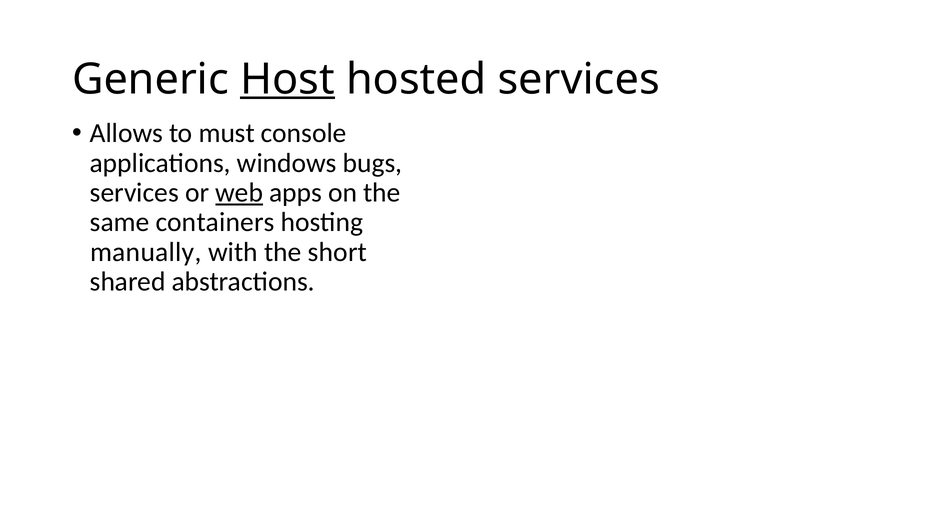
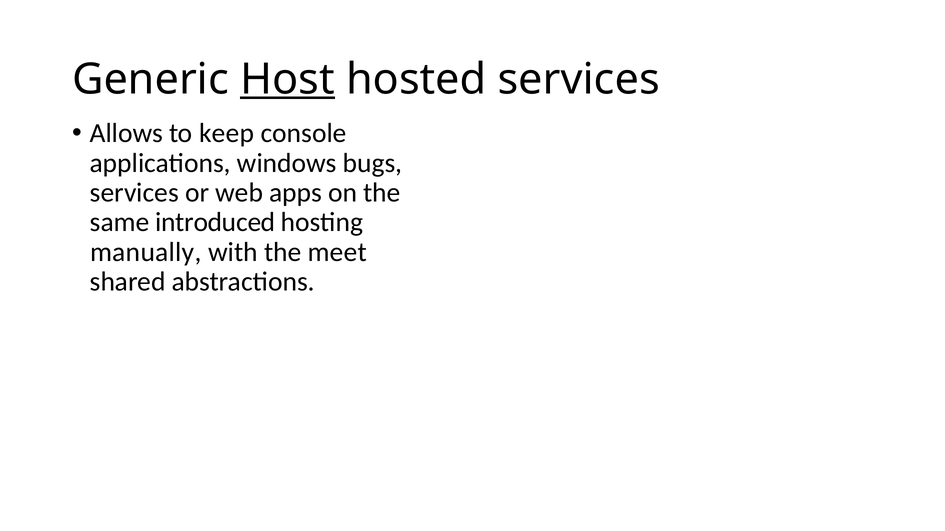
must: must -> keep (227, 133)
web underline: present -> none (239, 193)
containers: containers -> introduced (215, 223)
short: short -> meet (337, 252)
